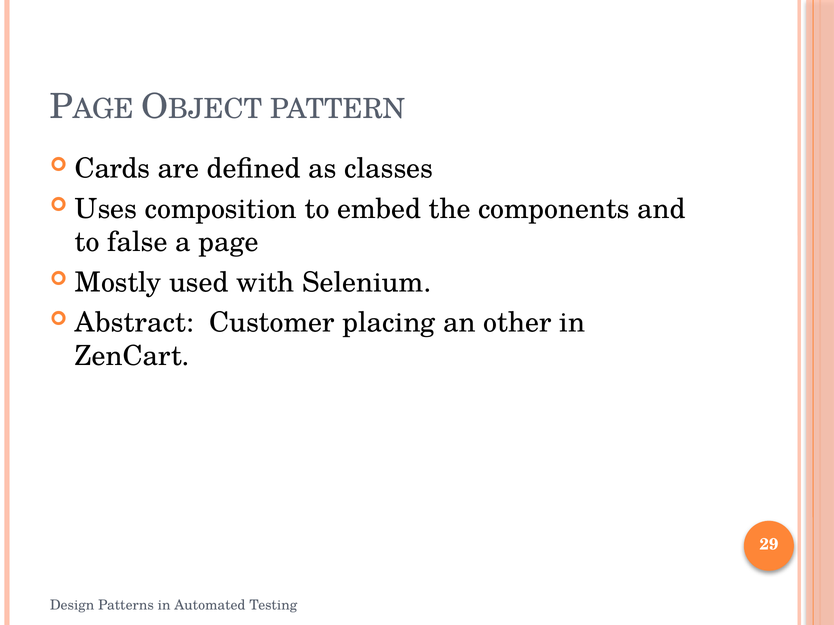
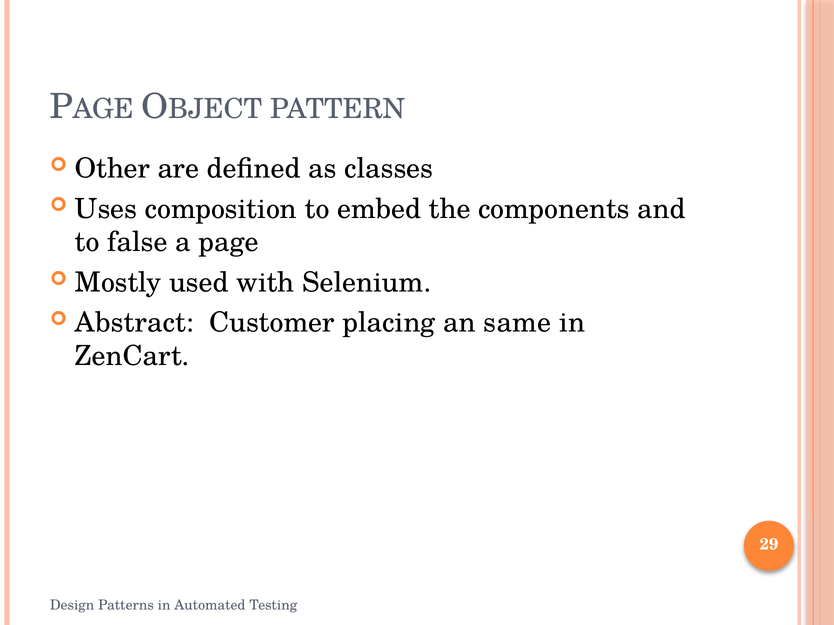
Cards: Cards -> Other (112, 169)
other: other -> same (517, 323)
